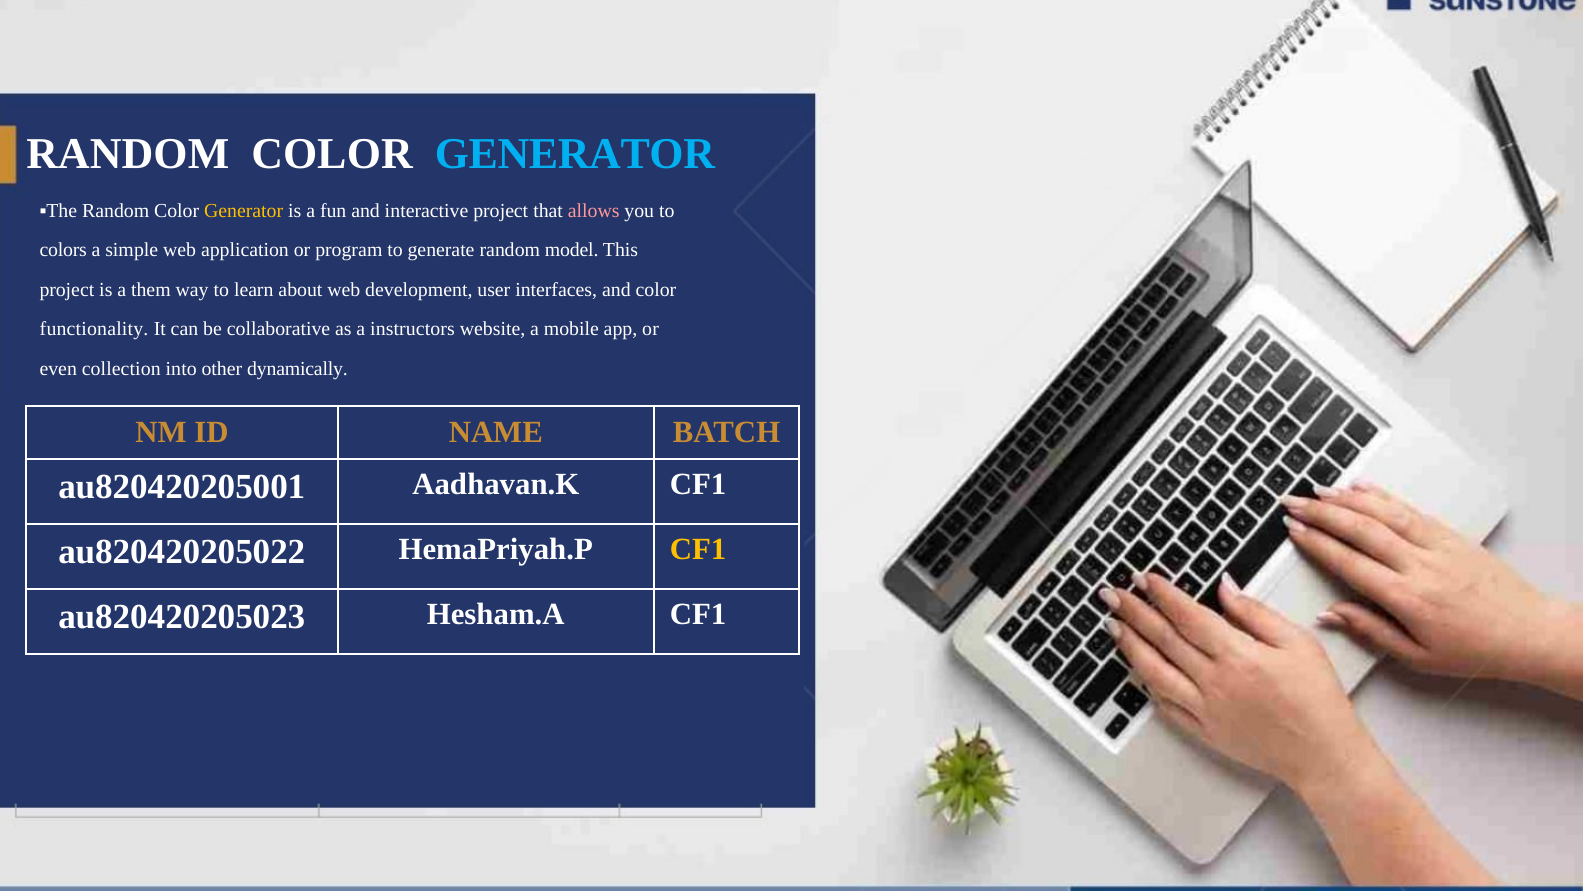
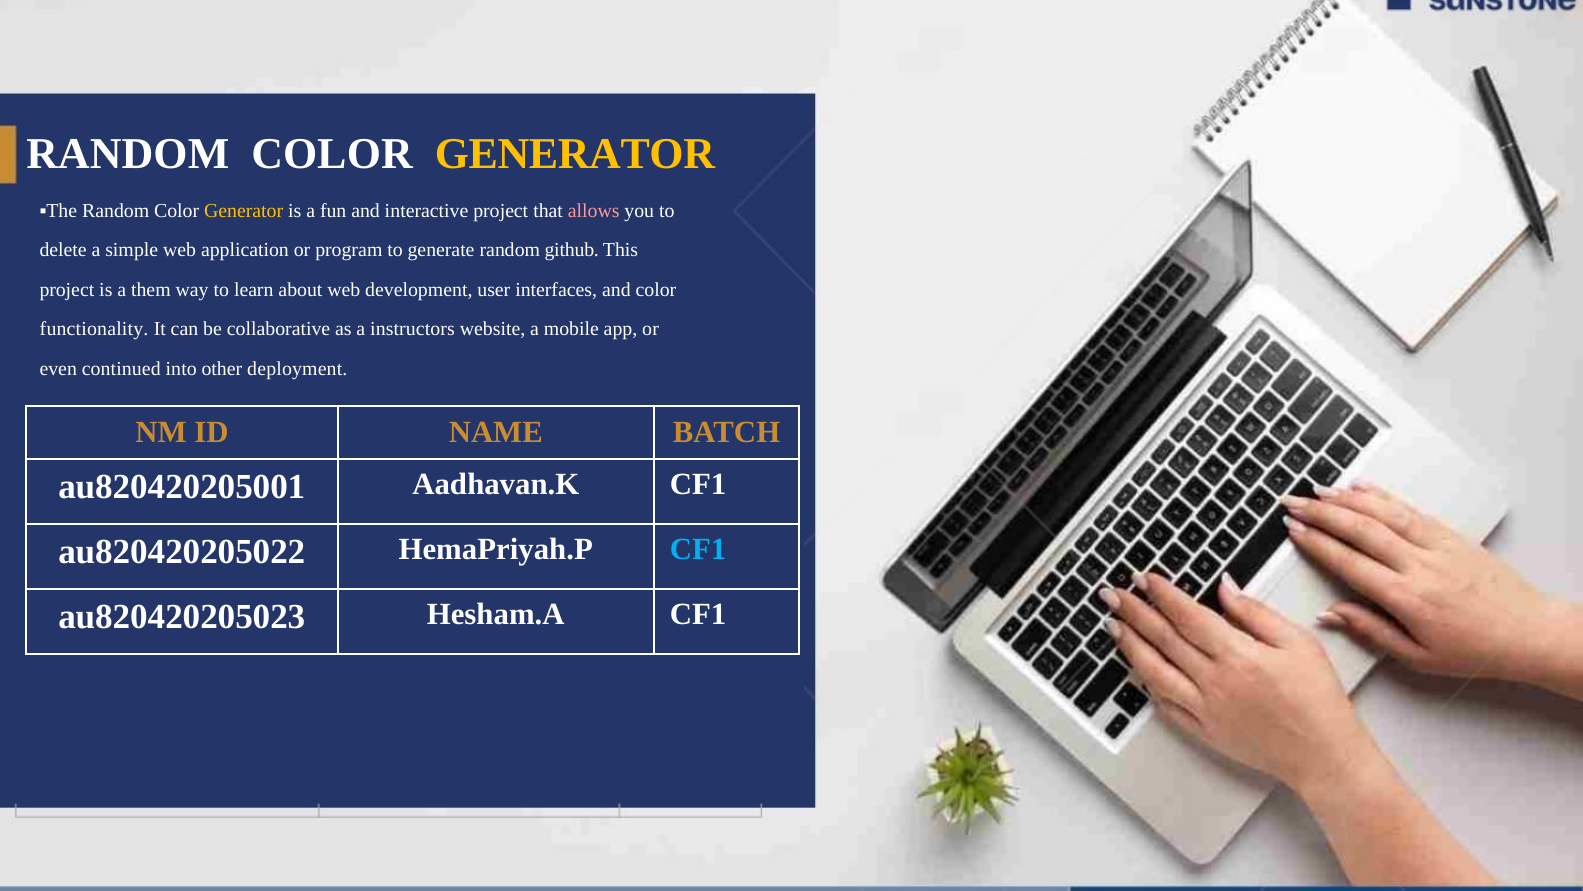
GENERATOR colour: light blue -> yellow (575, 154)
colors: colors -> delete (63, 250)
model: model -> github (572, 250)
collection: collection -> continued (121, 369)
dynamically: dynamically -> deployment (297, 369)
CF1 colour: yellow -> light blue (698, 549)
